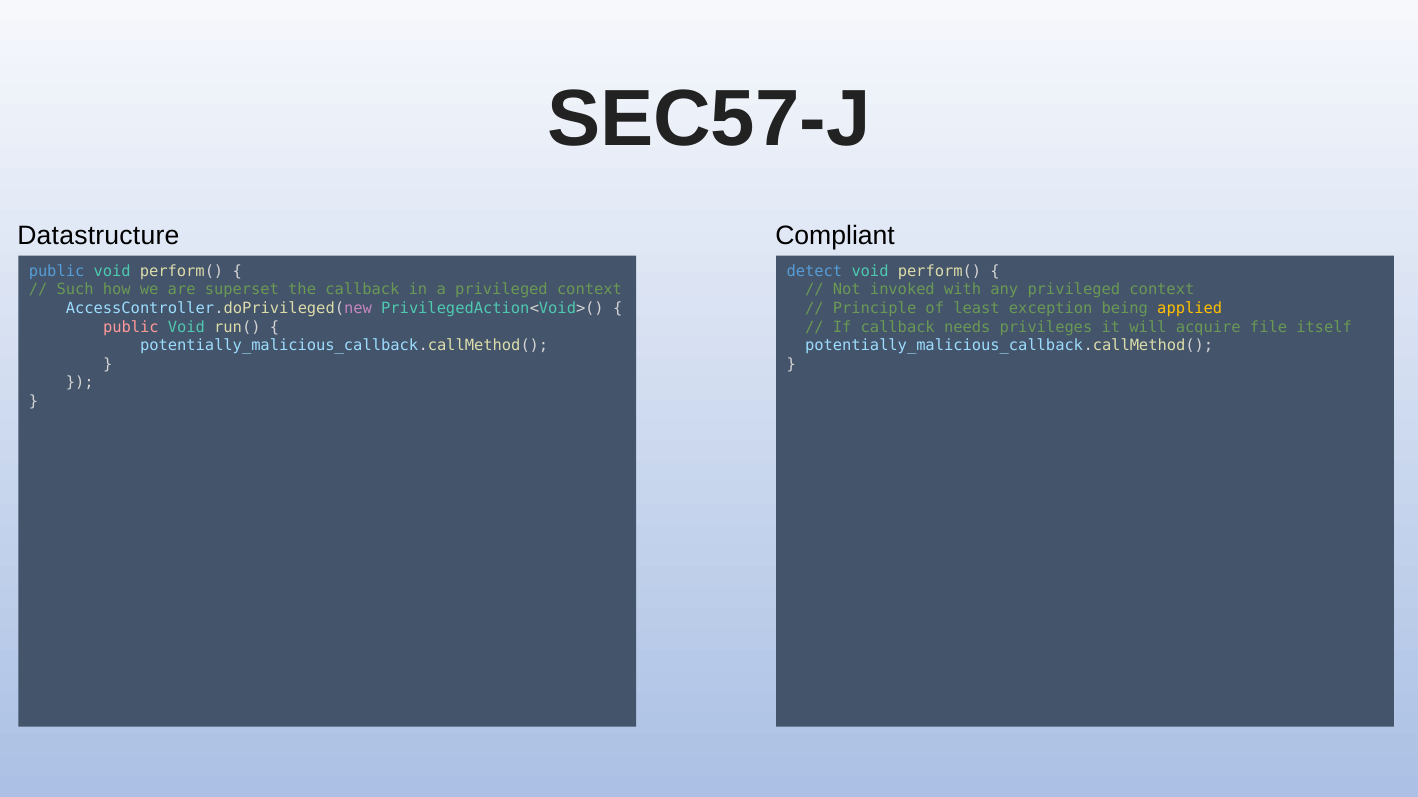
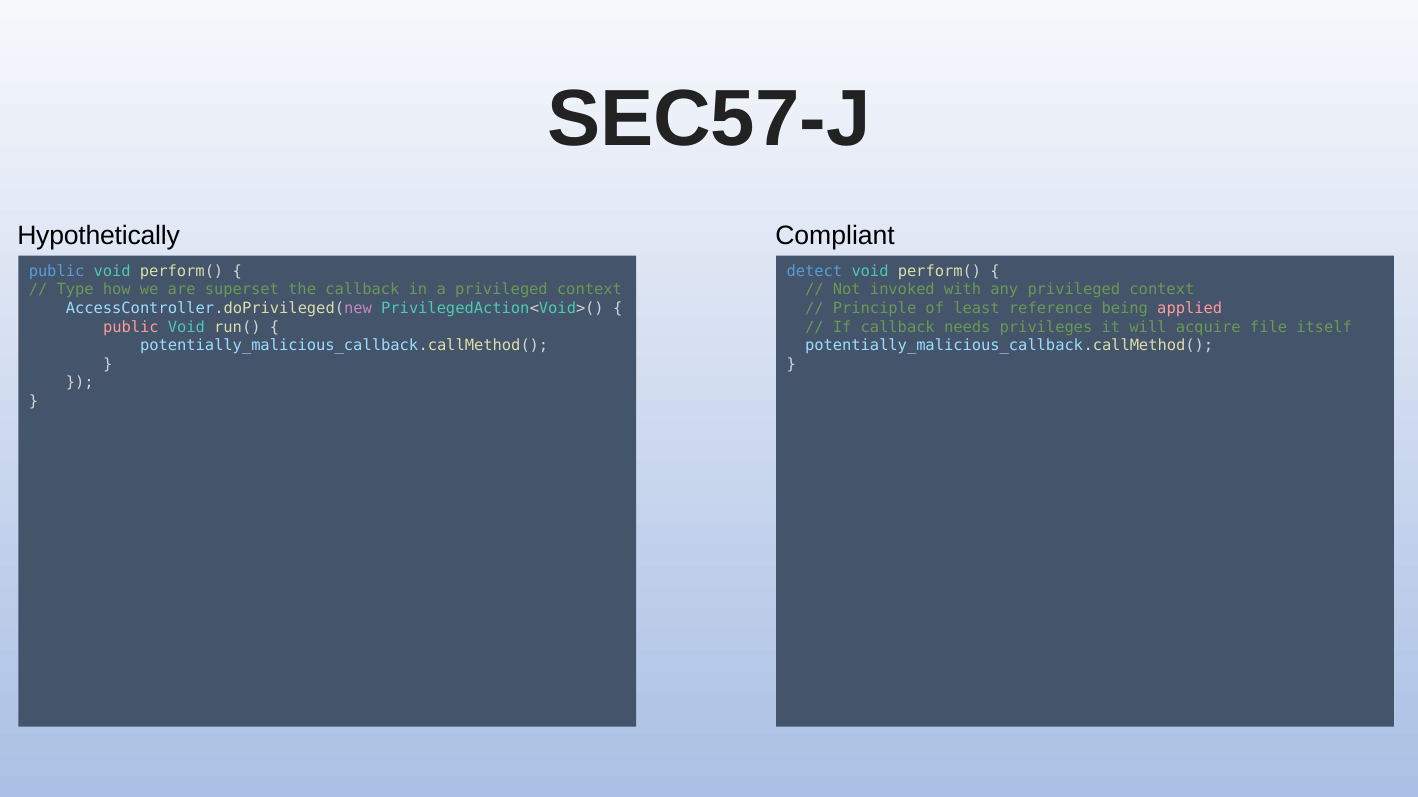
Datastructure: Datastructure -> Hypothetically (99, 236)
Such: Such -> Type (75, 290)
exception: exception -> reference (1051, 309)
applied colour: yellow -> pink (1190, 309)
